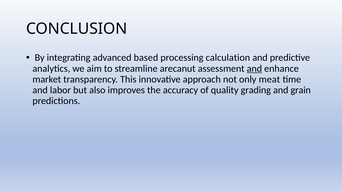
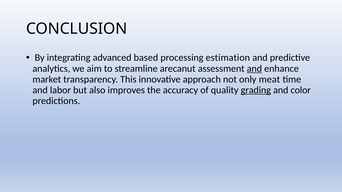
calculation: calculation -> estimation (228, 58)
grading underline: none -> present (256, 90)
grain: grain -> color (301, 90)
